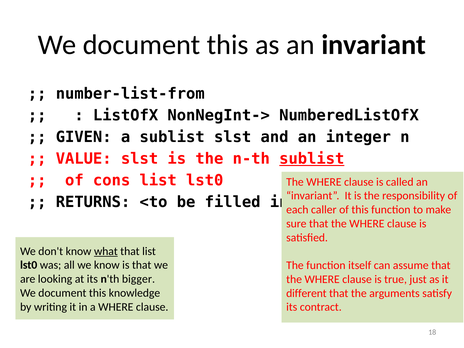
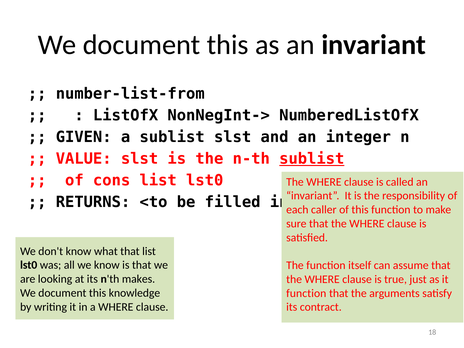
what underline: present -> none (106, 251)
bigger: bigger -> makes (139, 279)
different: different -> function (306, 293)
